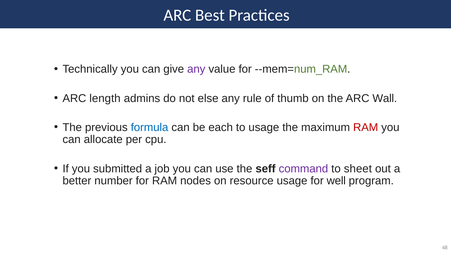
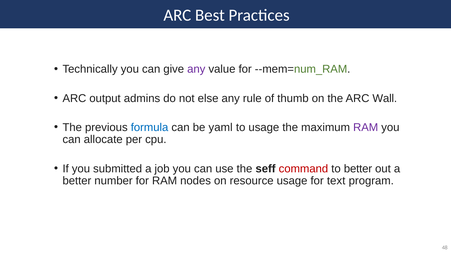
length: length -> output (105, 98)
each: each -> yaml (221, 127)
RAM colour: red -> purple (366, 127)
command colour: purple -> red (303, 168)
to sheet: sheet -> better (358, 168)
well: well -> text (336, 181)
